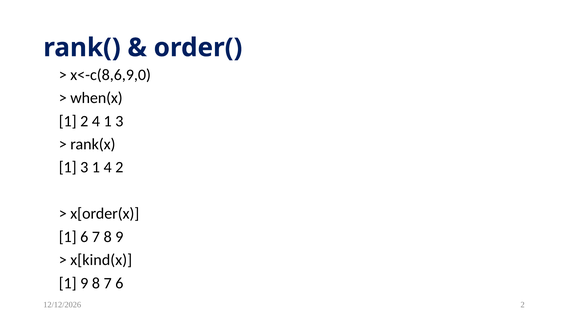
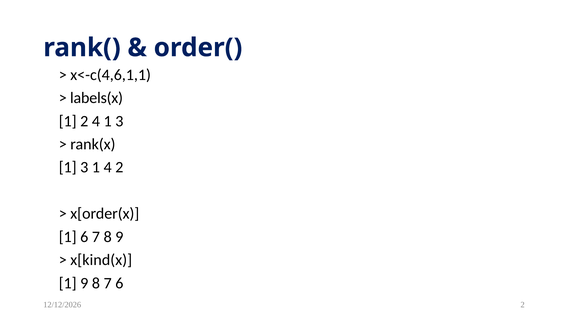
x<-c(8,6,9,0: x<-c(8,6,9,0 -> x<-c(4,6,1,1 (111, 75)
when(x: when(x -> labels(x (97, 98)
